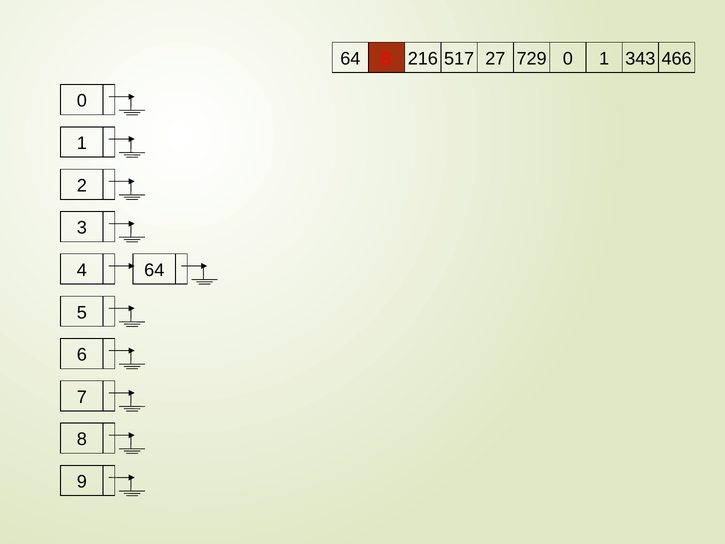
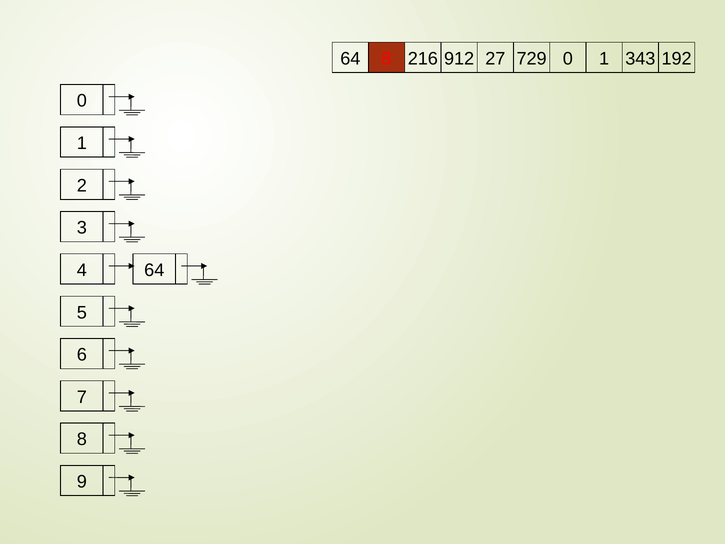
517: 517 -> 912 (459, 59)
466: 466 -> 192 (677, 59)
